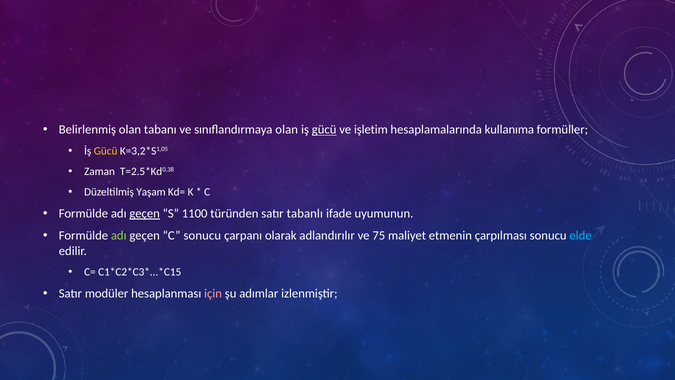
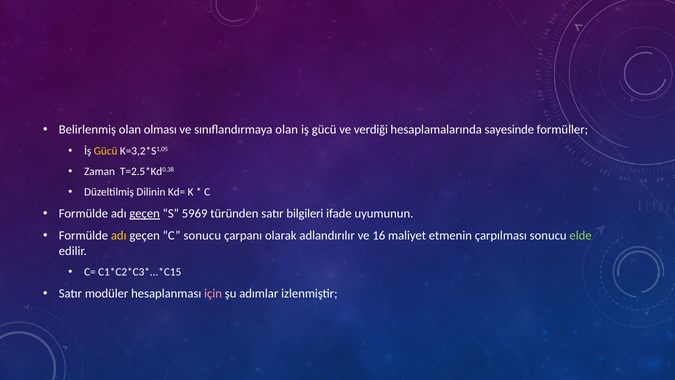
tabanı: tabanı -> olması (160, 130)
gücü underline: present -> none (324, 130)
işletim: işletim -> verdiği (371, 130)
kullanıma: kullanıma -> sayesinde (509, 130)
Yaşam: Yaşam -> Dilinin (151, 192)
1100: 1100 -> 5969 (195, 213)
tabanlı: tabanlı -> bilgileri (305, 213)
adı colour: light green -> yellow (119, 236)
75: 75 -> 16 (379, 236)
elde colour: light blue -> light green (581, 236)
